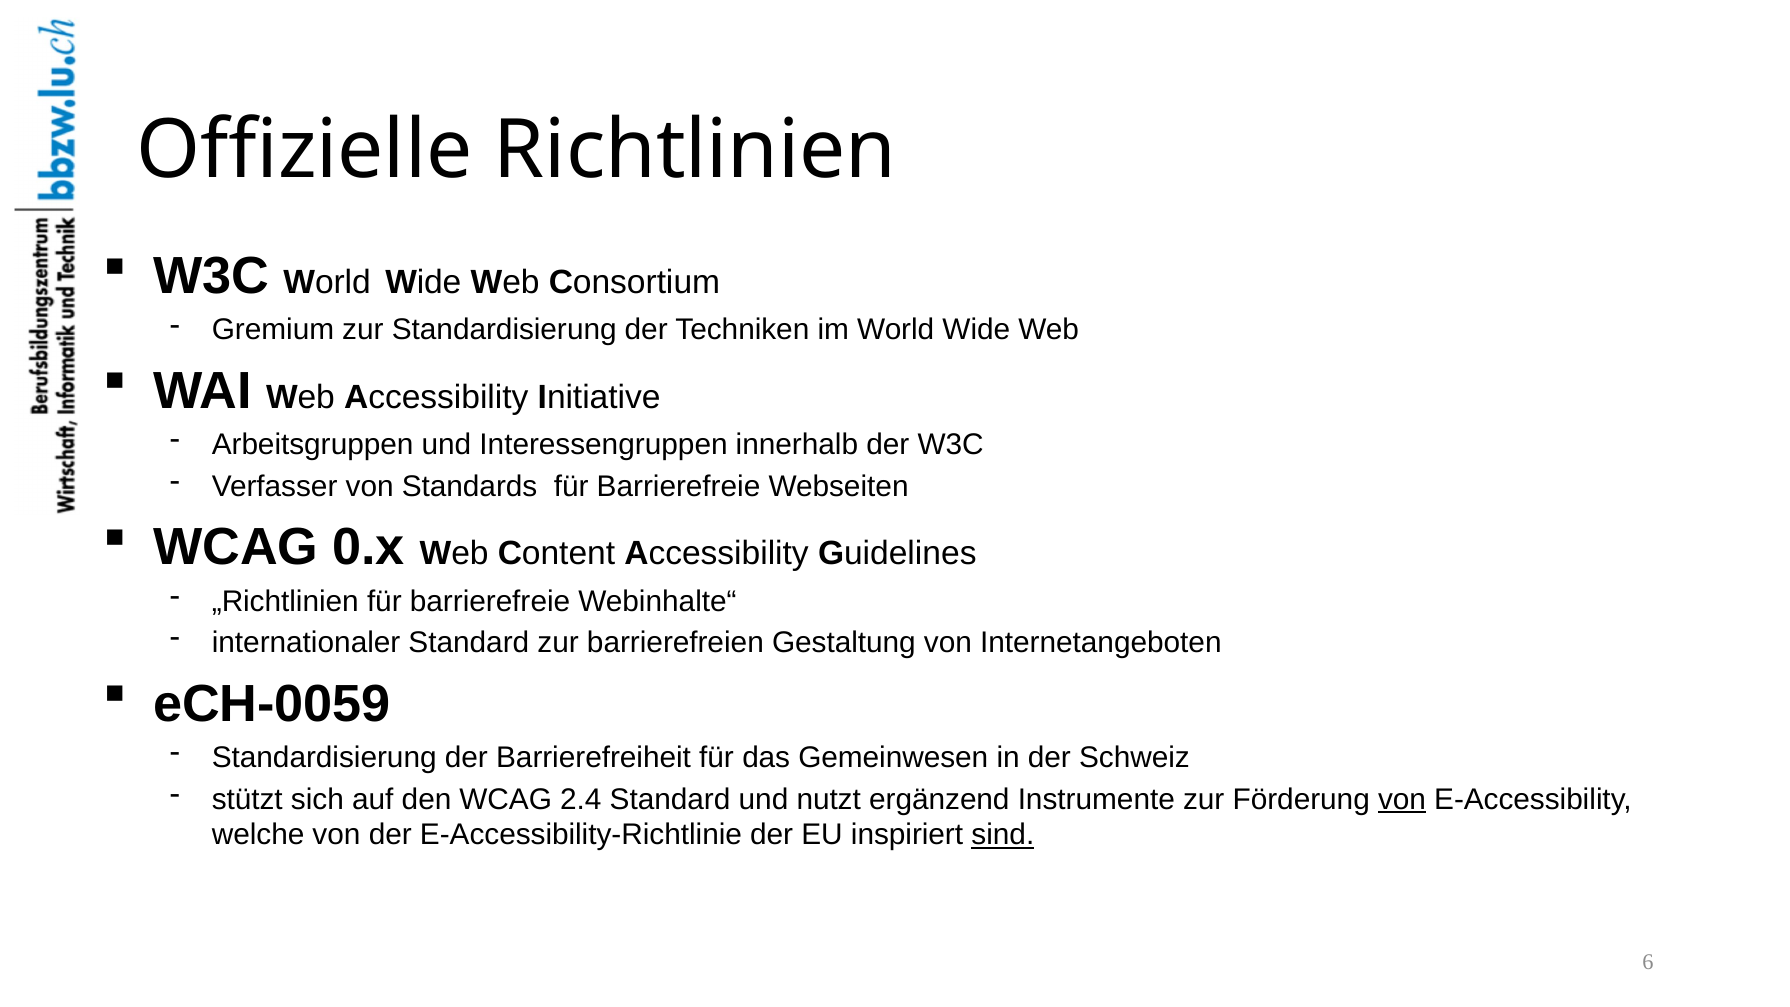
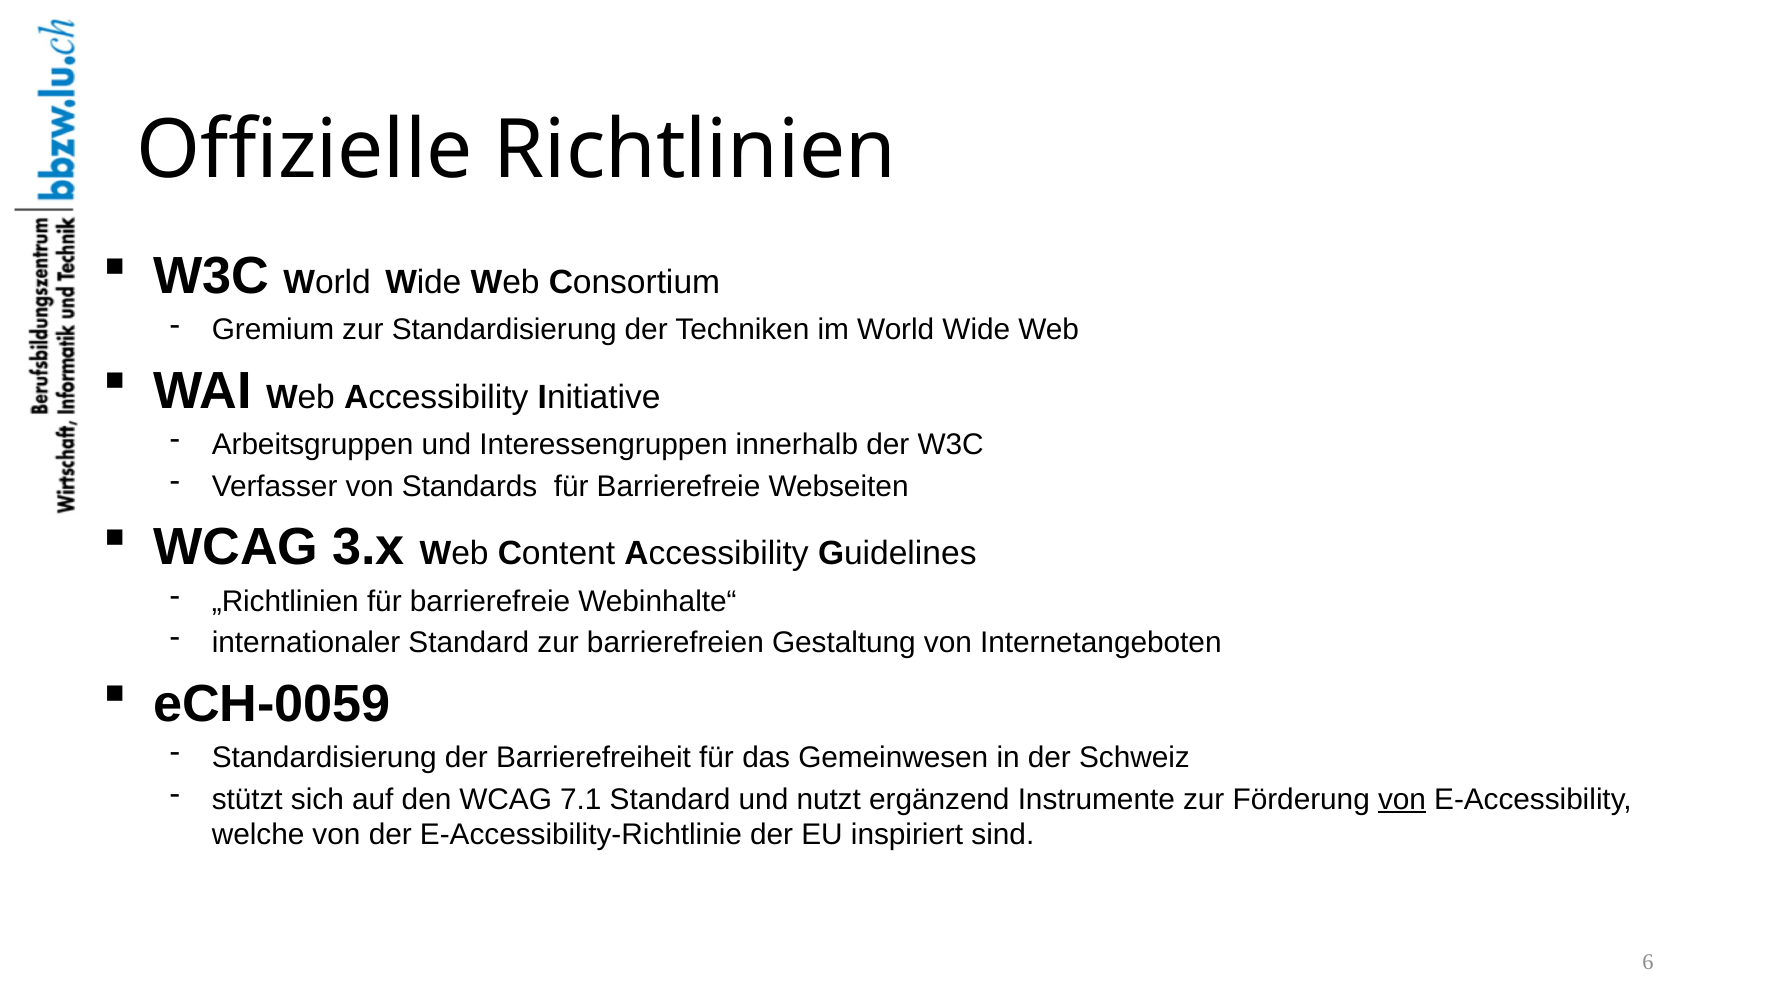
0.x: 0.x -> 3.x (369, 548)
2.4: 2.4 -> 7.1 (581, 799)
sind underline: present -> none (1003, 835)
